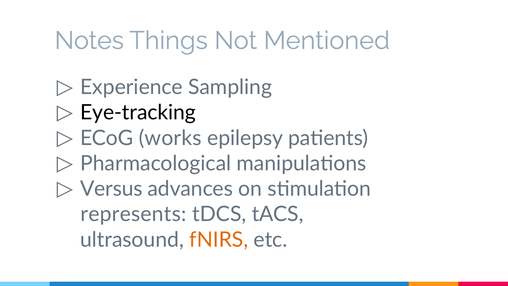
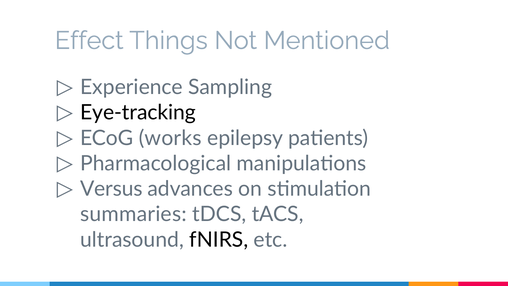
Notes: Notes -> Effect (89, 41)
represents: represents -> summaries (133, 214)
fNIRS colour: orange -> black (219, 239)
